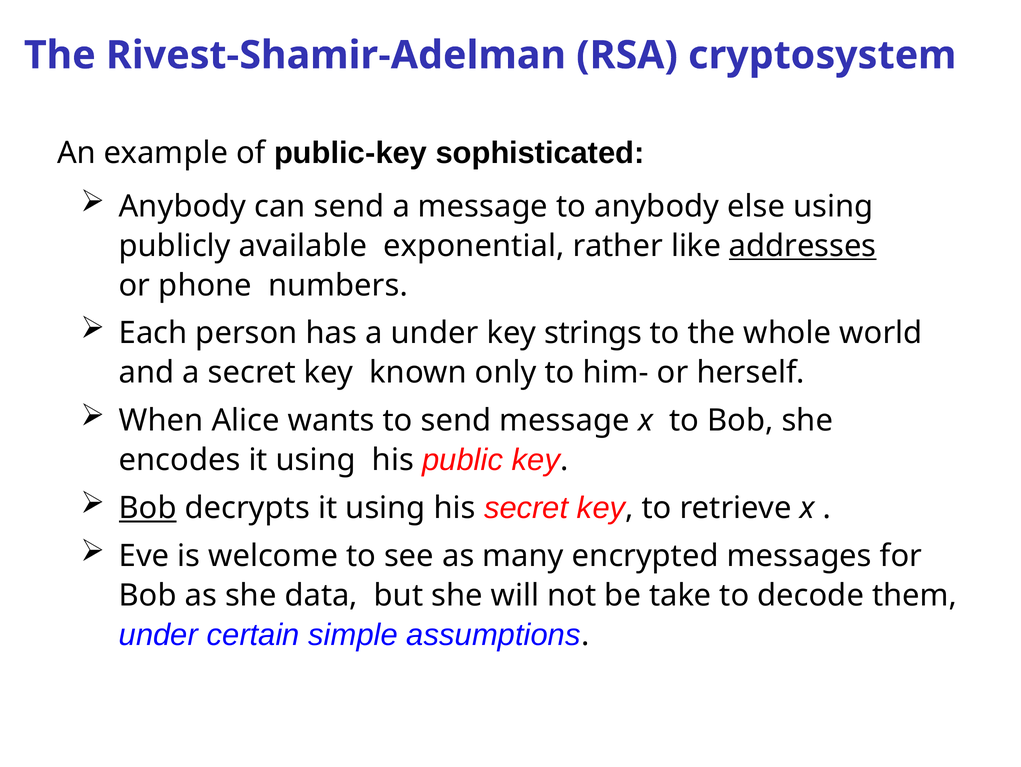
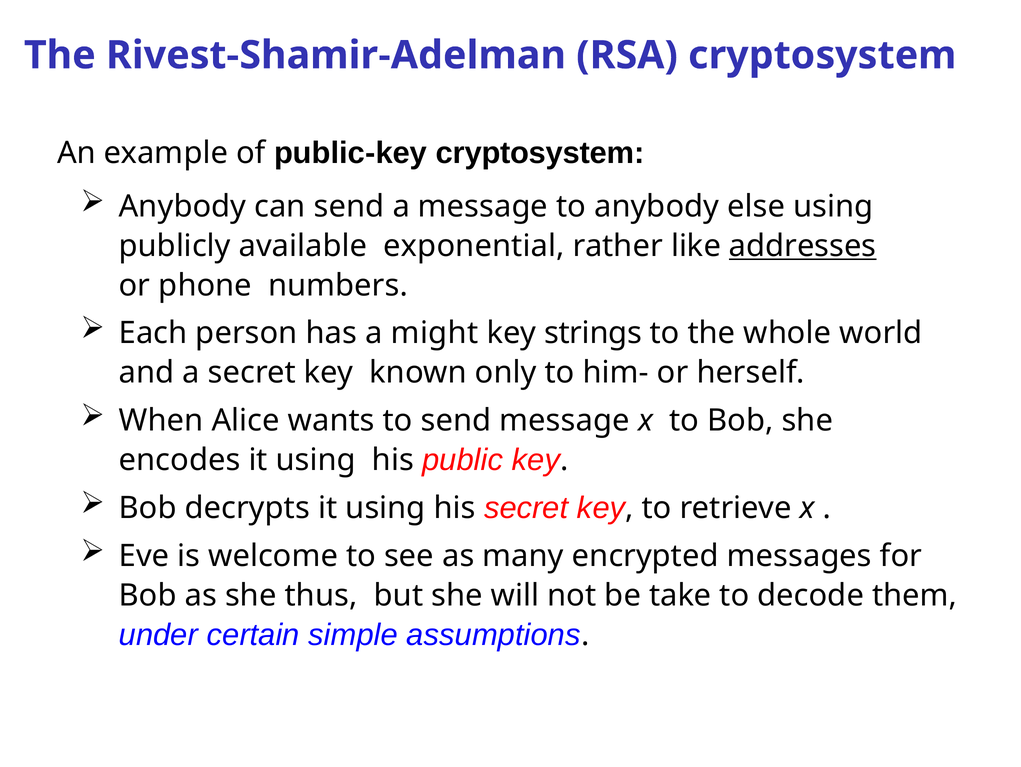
public-key sophisticated: sophisticated -> cryptosystem (540, 153)
a under: under -> might (435, 333)
Bob underline: present -> none (148, 508)
data: data -> thus (321, 595)
